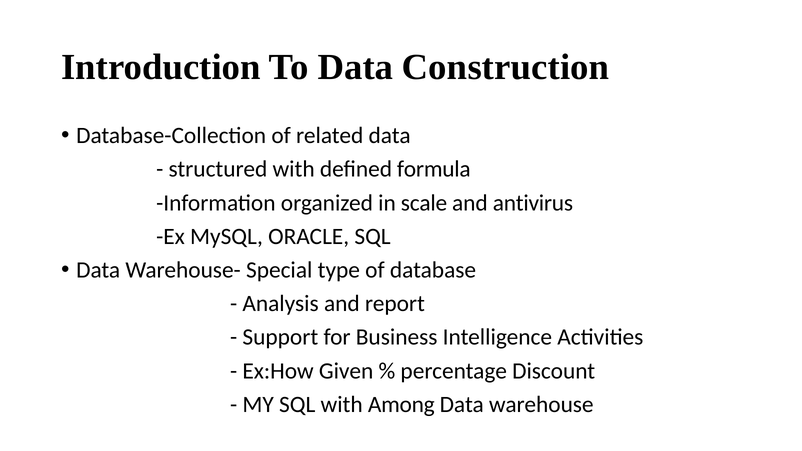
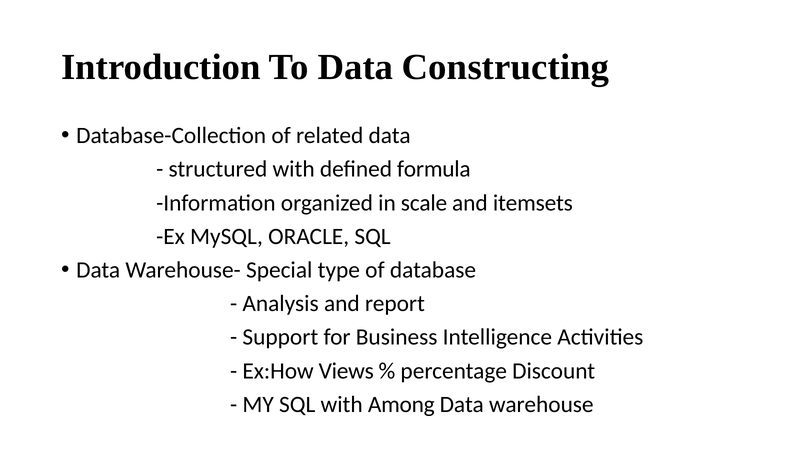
Construction: Construction -> Constructing (506, 67)
antivirus: antivirus -> itemsets (533, 203)
Given: Given -> Views (346, 371)
